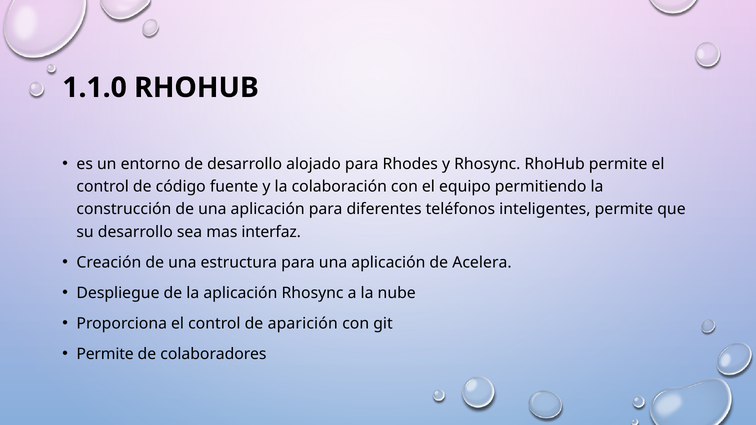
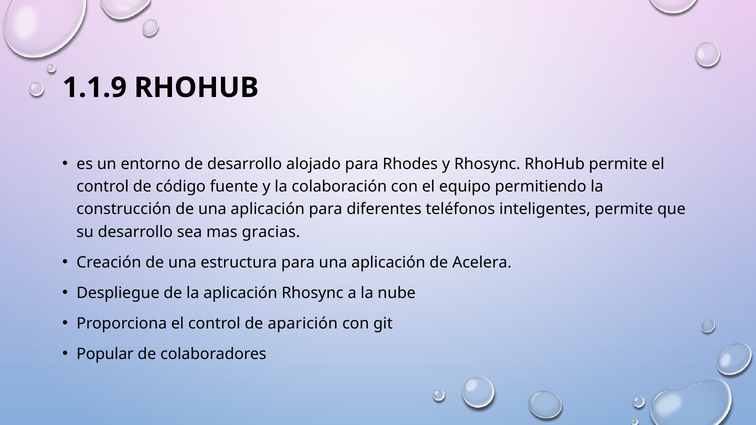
1.1.0: 1.1.0 -> 1.1.9 (95, 88)
interfaz: interfaz -> gracias (271, 232)
Permite: Permite -> Popular (105, 354)
